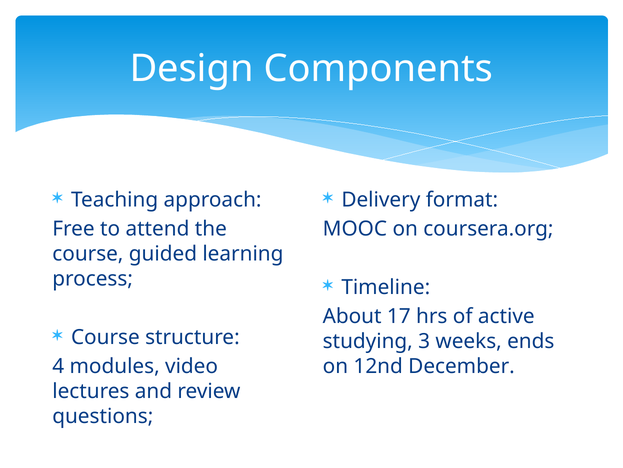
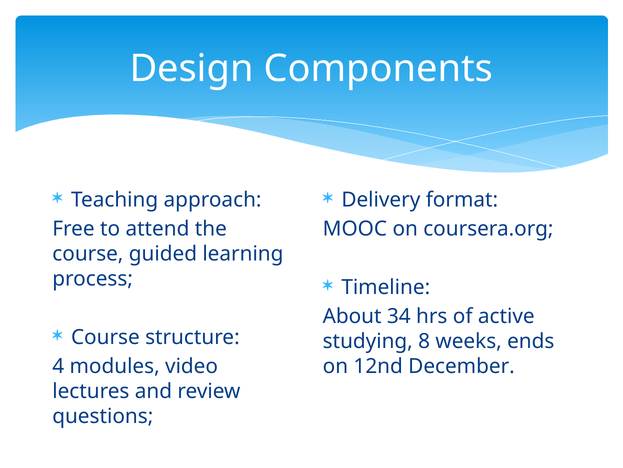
17: 17 -> 34 (399, 316)
3: 3 -> 8 (424, 341)
